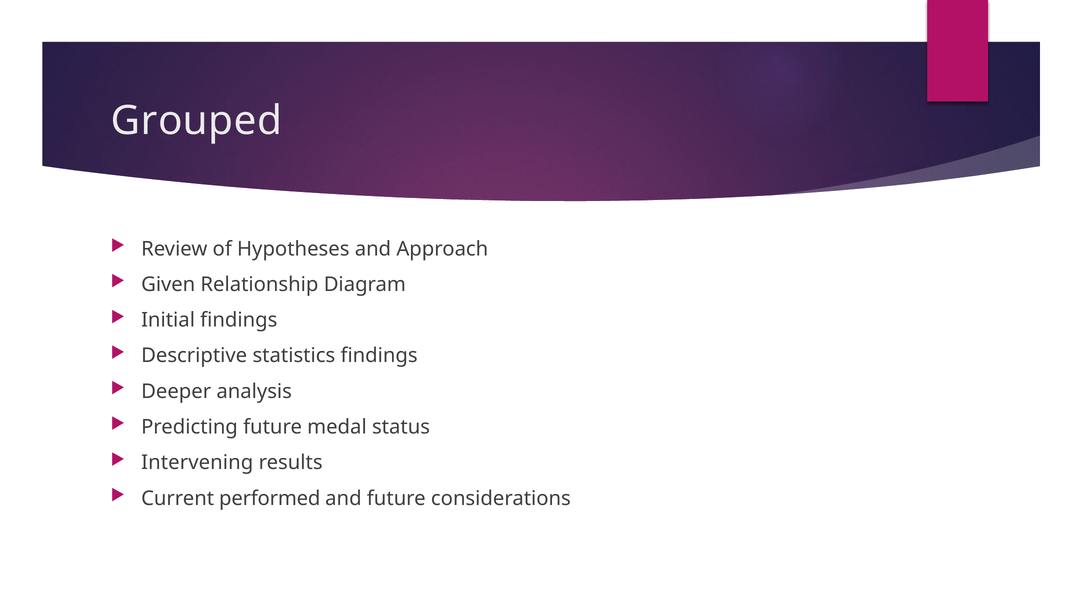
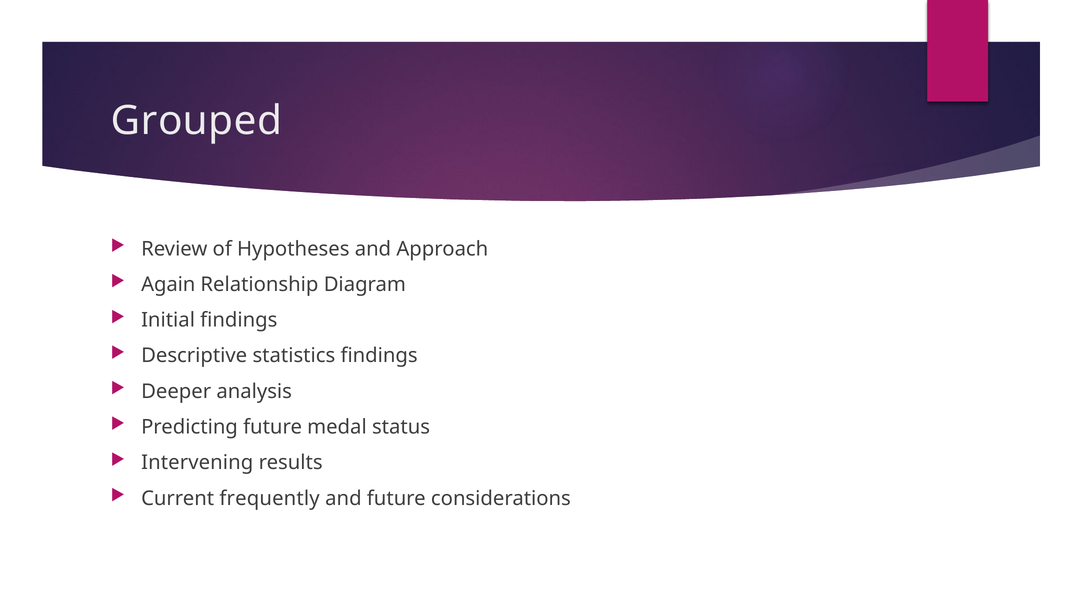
Given: Given -> Again (168, 285)
performed: performed -> frequently (270, 499)
